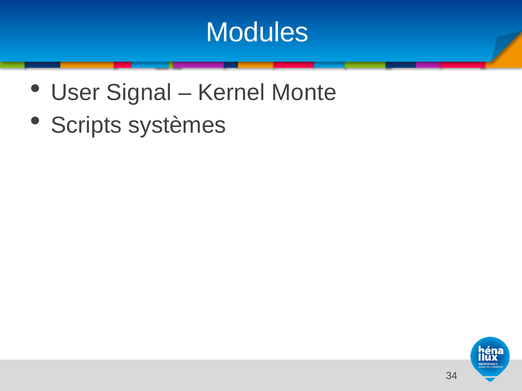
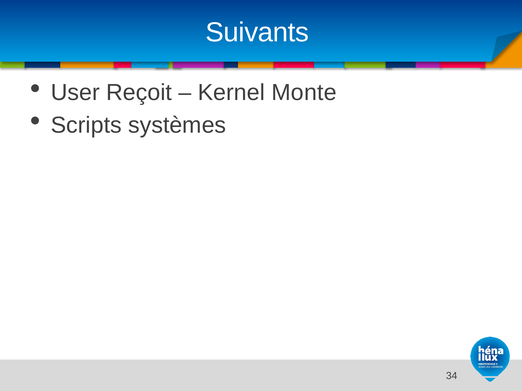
Modules: Modules -> Suivants (257, 32)
Signal: Signal -> Reçoit (139, 93)
